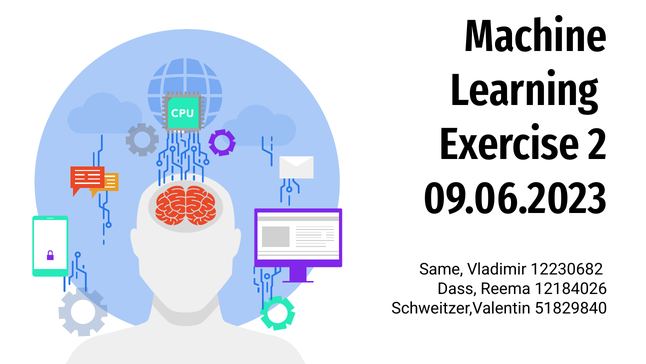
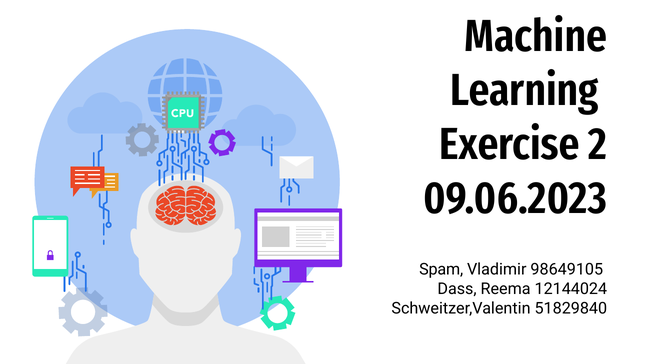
Same: Same -> Spam (441, 269)
12230682: 12230682 -> 98649105 (567, 269)
12184026: 12184026 -> 12144024 (571, 288)
